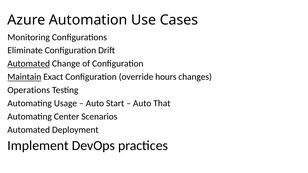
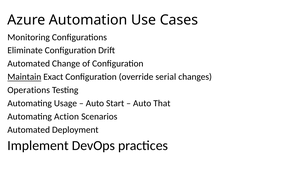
Automated underline: present -> none (29, 64)
hours: hours -> serial (166, 77)
Center: Center -> Action (67, 117)
